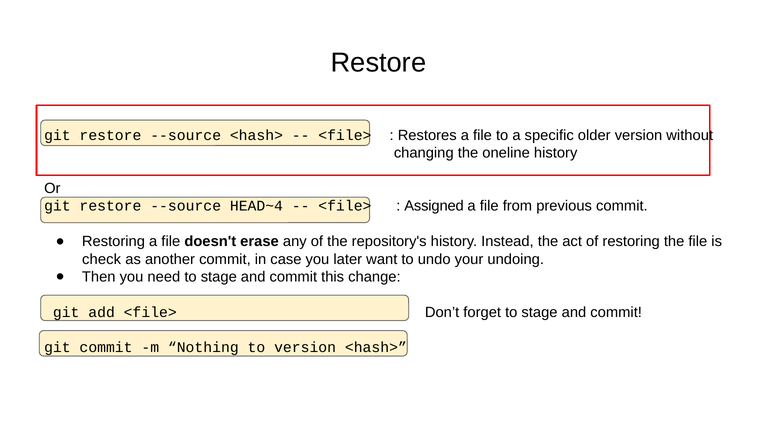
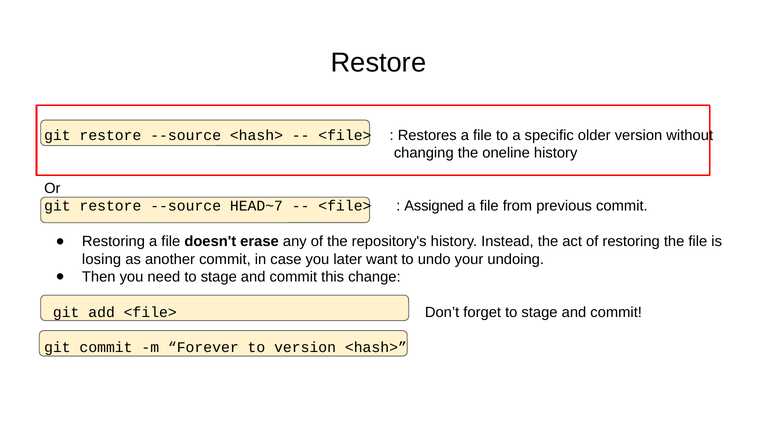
HEAD~4: HEAD~4 -> HEAD~7 (256, 206)
check: check -> losing (102, 259)
Nothing: Nothing -> Forever (203, 347)
